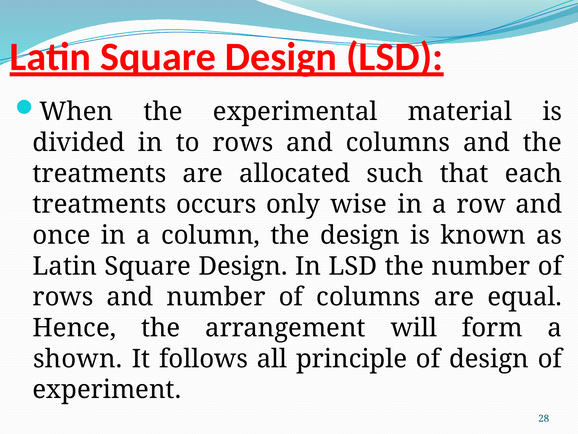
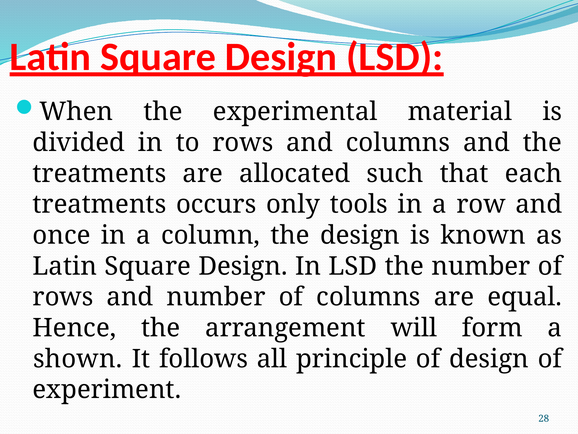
wise: wise -> tools (359, 204)
